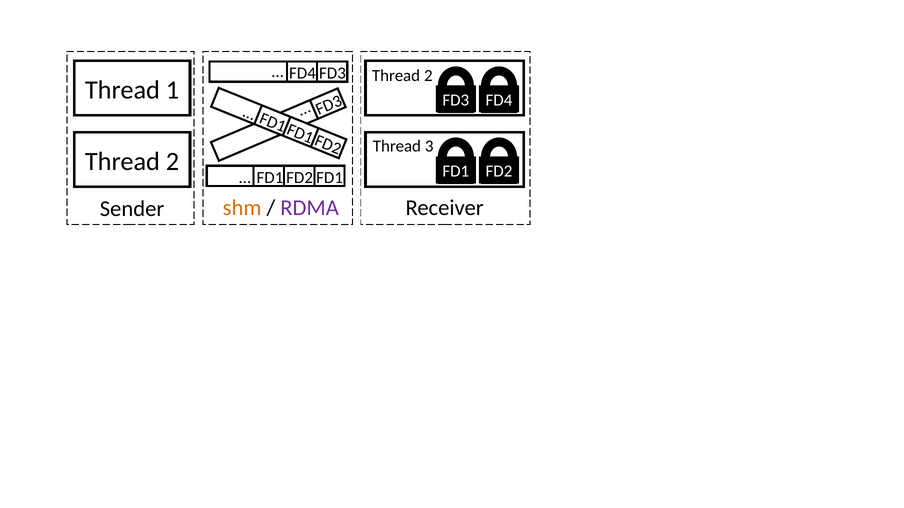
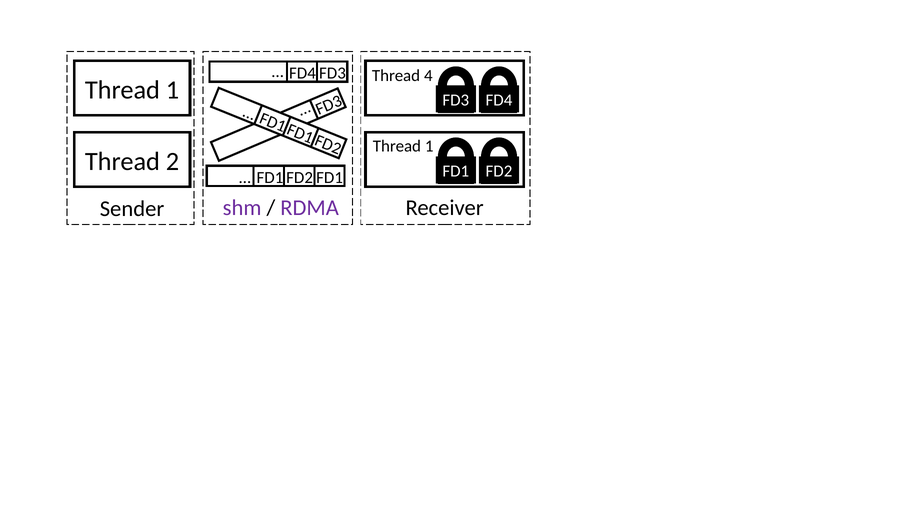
2: 2 -> 4 (428, 76)
3: 3 -> 1 (429, 146)
shm colour: orange -> purple (242, 208)
